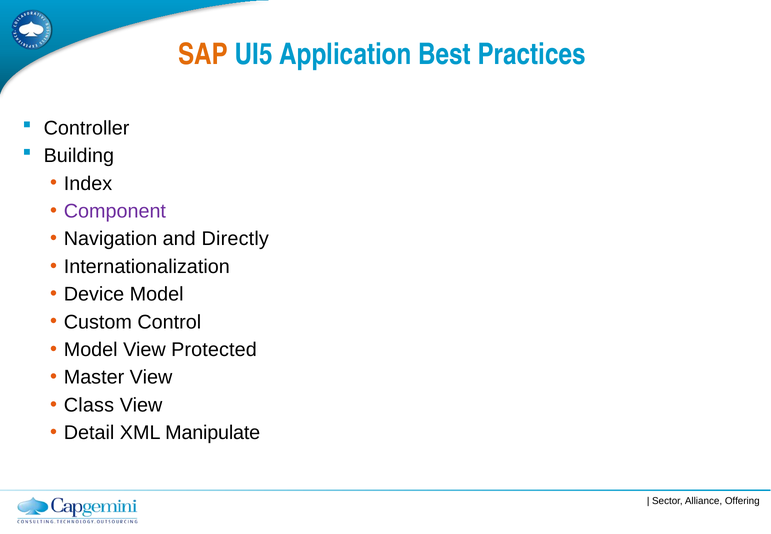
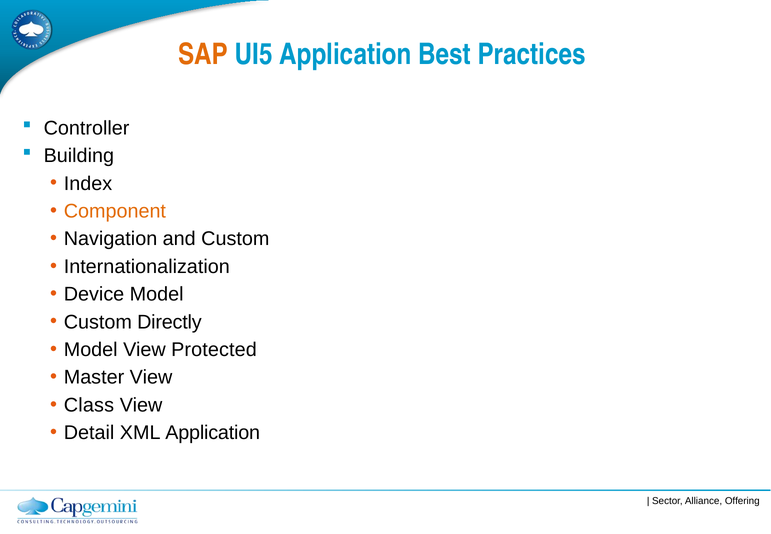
Component colour: purple -> orange (115, 211)
and Directly: Directly -> Custom (235, 239)
Control: Control -> Directly (169, 322)
XML Manipulate: Manipulate -> Application (213, 433)
